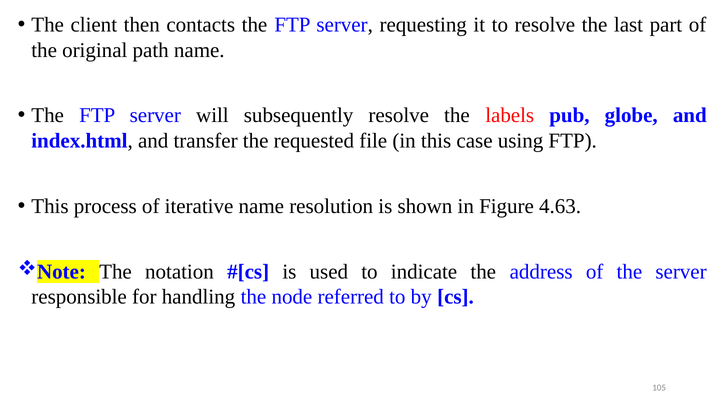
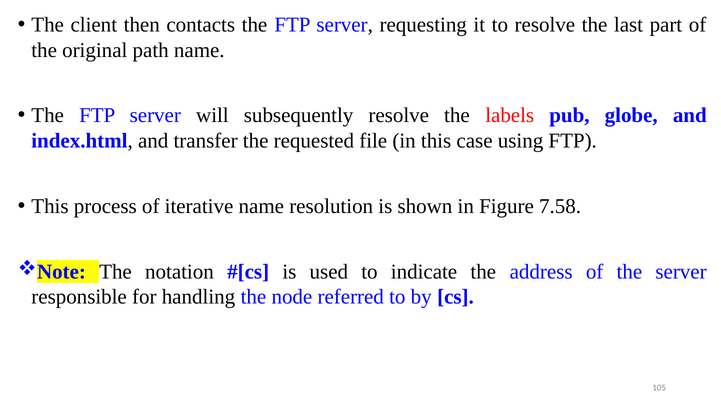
4.63: 4.63 -> 7.58 (560, 206)
